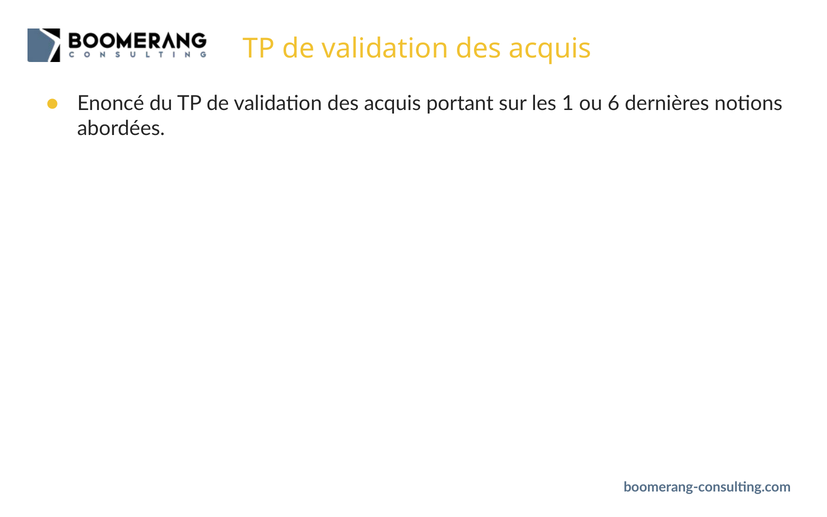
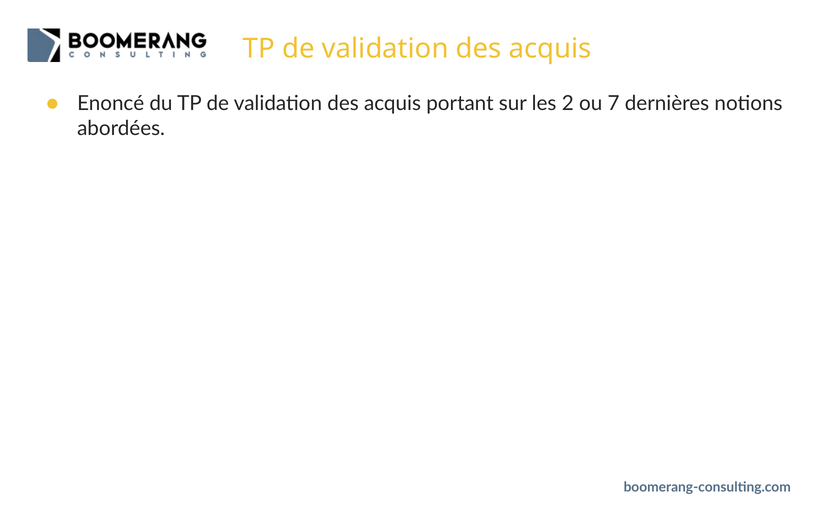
1: 1 -> 2 (568, 104)
6: 6 -> 7 (614, 104)
